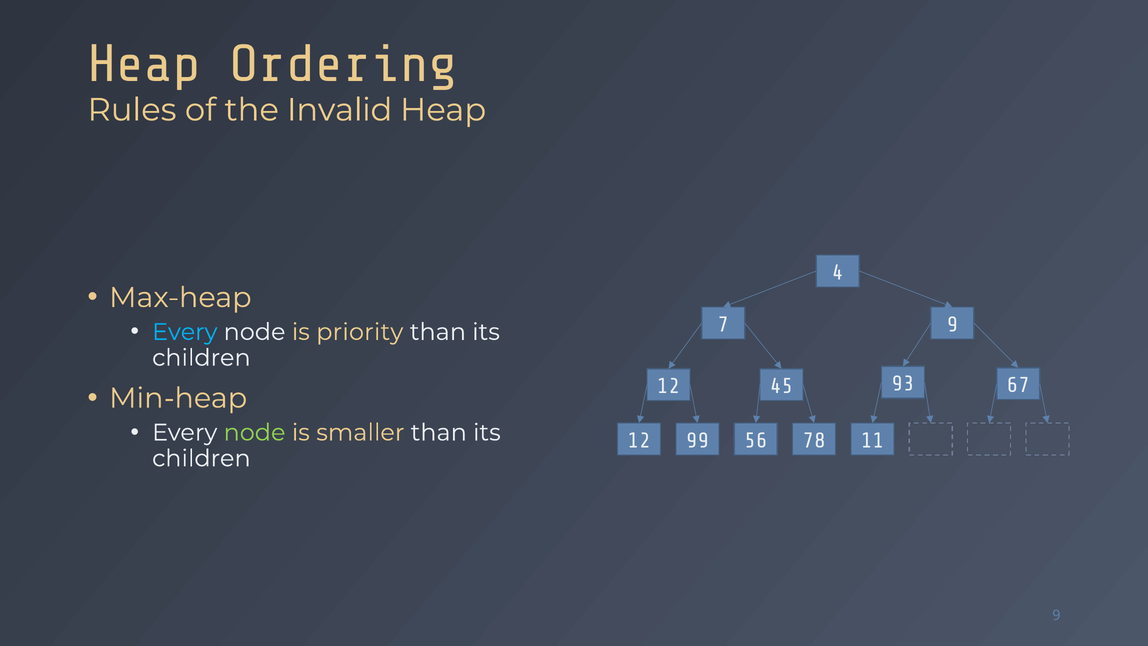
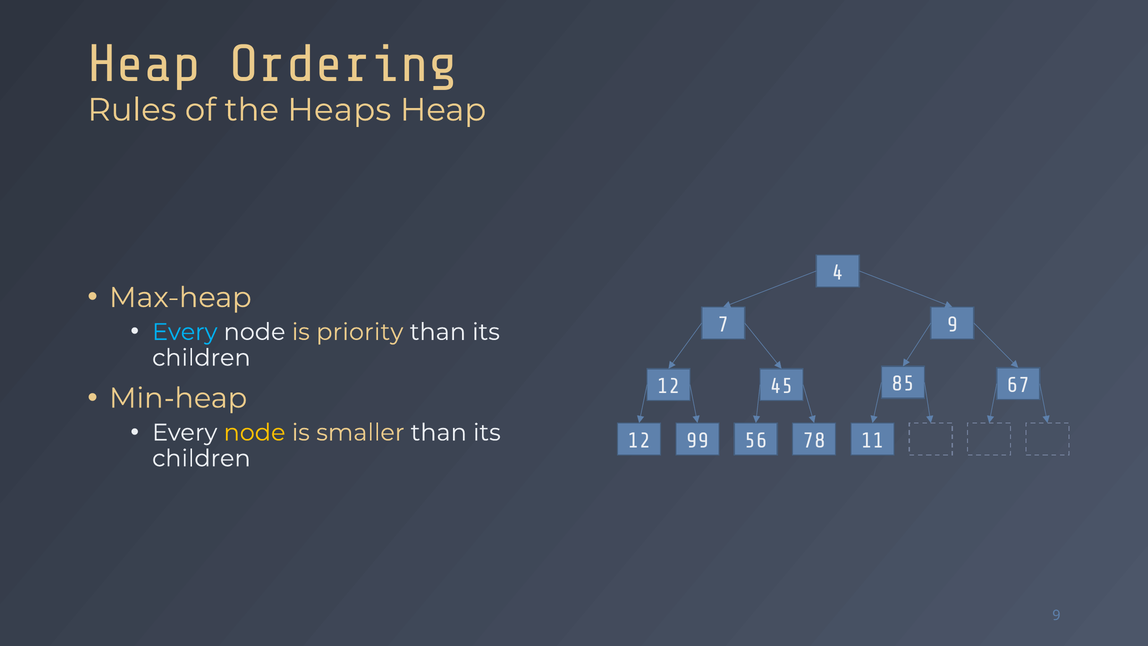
Invalid: Invalid -> Heaps (339, 110)
93: 93 -> 85 (903, 384)
node colour: light green -> yellow (255, 432)
